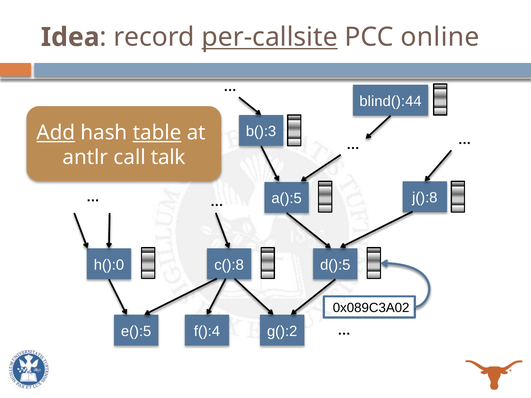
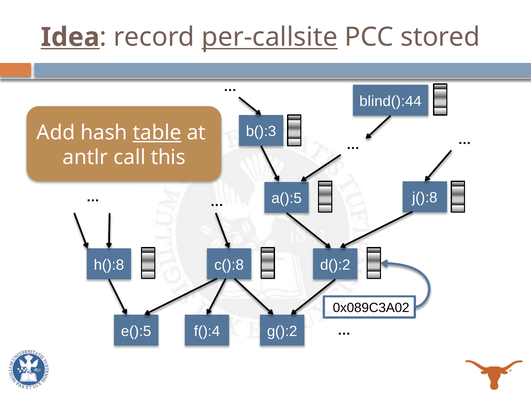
Idea underline: none -> present (70, 37)
online: online -> stored (440, 37)
Add underline: present -> none (56, 133)
talk: talk -> this (168, 158)
h():0: h():0 -> h():8 (109, 265)
d():5: d():5 -> d():2 (335, 265)
